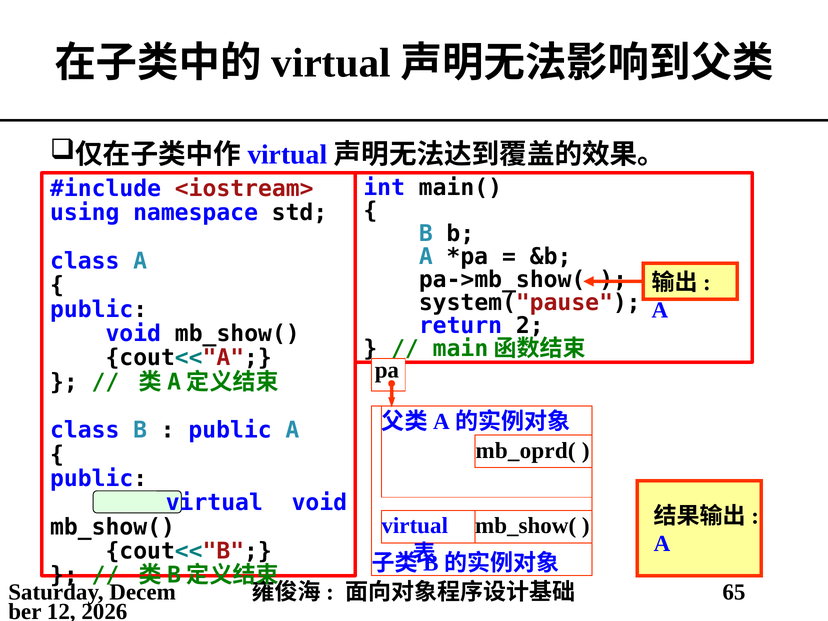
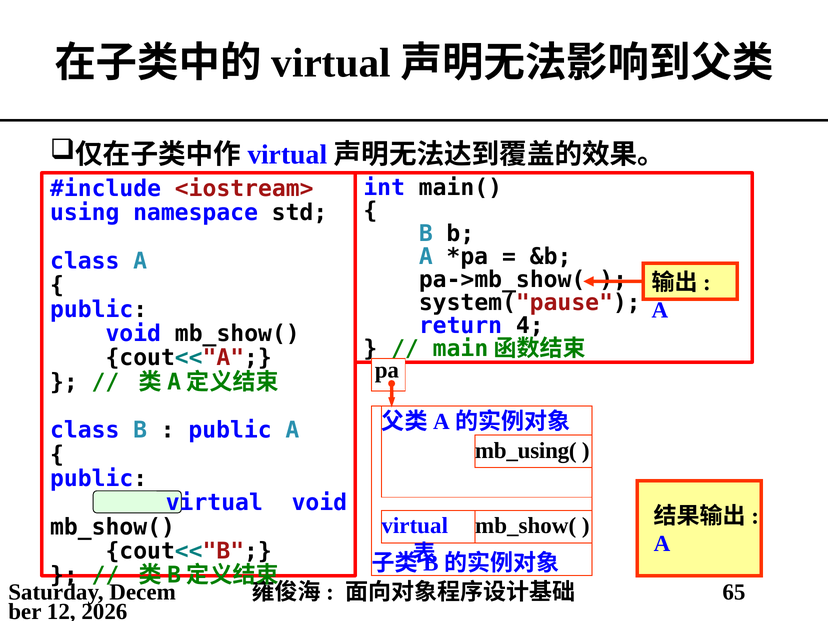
2: 2 -> 4 (530, 326)
mb_oprd(: mb_oprd( -> mb_using( (526, 451)
